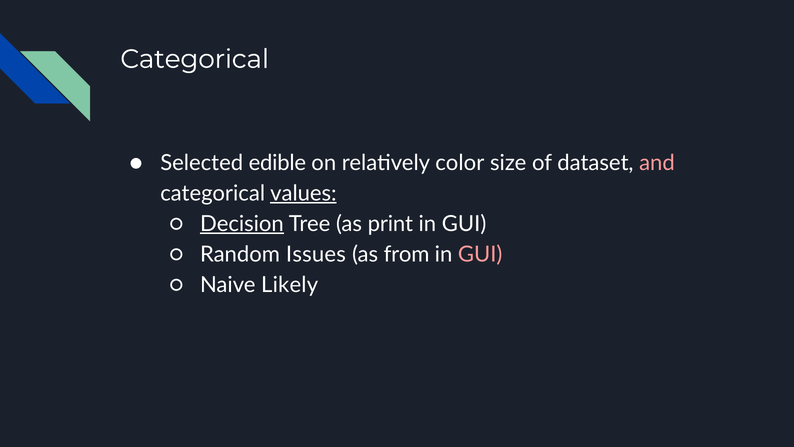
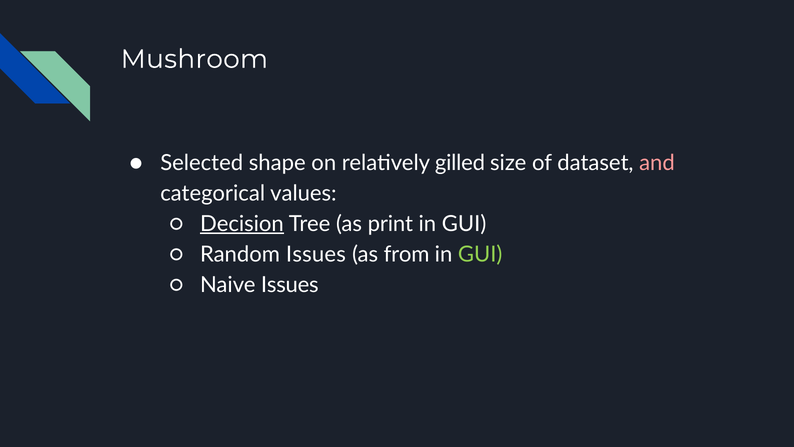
Categorical: Categorical -> Mushroom (194, 59)
edible: edible -> shape (277, 163)
color: color -> gilled (460, 163)
values underline: present -> none (303, 193)
GUI colour: pink -> light green (480, 254)
Naive Likely: Likely -> Issues (290, 285)
